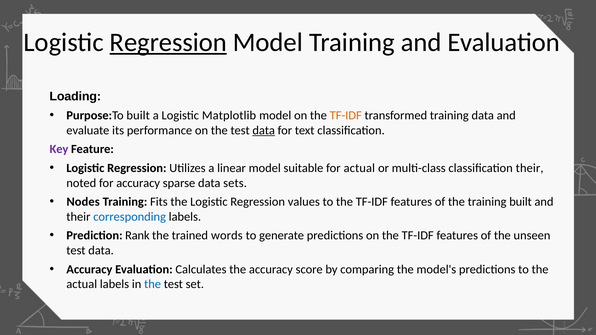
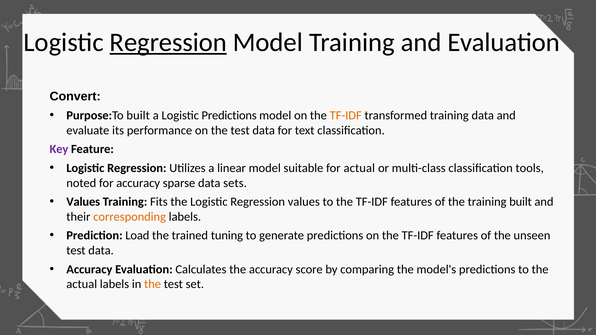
Loading: Loading -> Convert (75, 97)
Logistic Matplotlib: Matplotlib -> Predictions (229, 115)
data underline: present -> none (264, 130)
classification their: their -> tools (530, 168)
Nodes: Nodes -> Values (83, 202)
corresponding colour: blue -> orange (130, 217)
Rank: Rank -> Load (137, 236)
words: words -> tuning (227, 236)
the colour: blue -> orange (153, 284)
